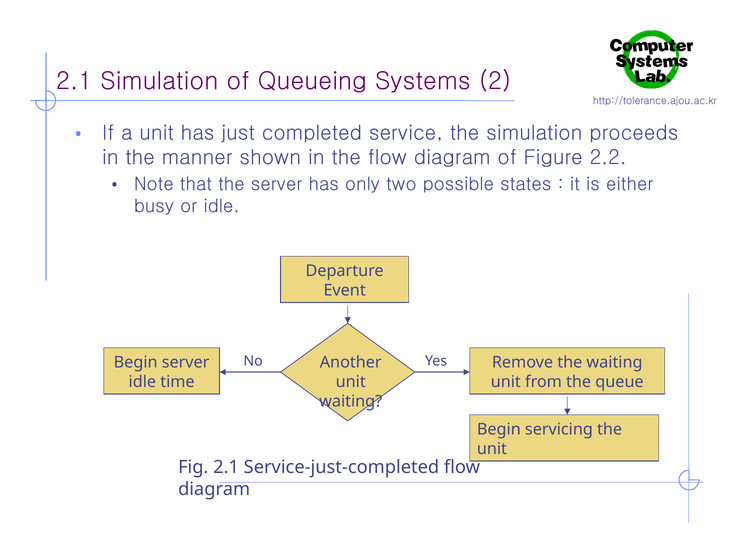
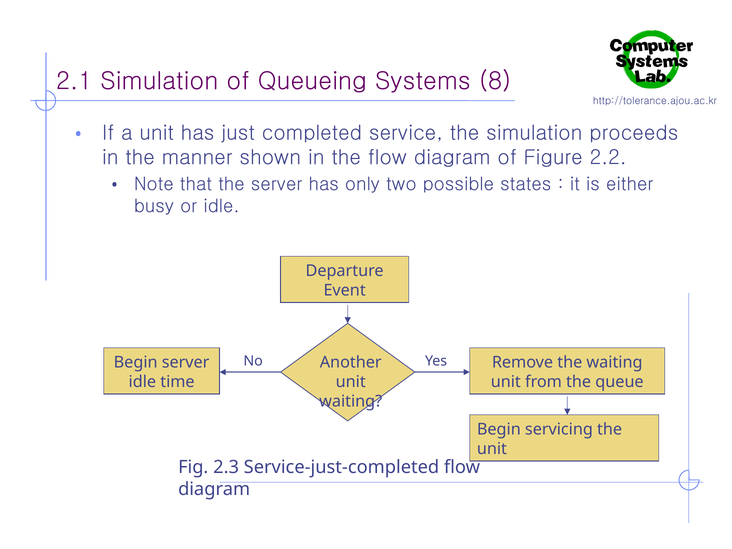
2: 2 -> 8 (495, 81)
Fig 2.1: 2.1 -> 2.3 (226, 467)
